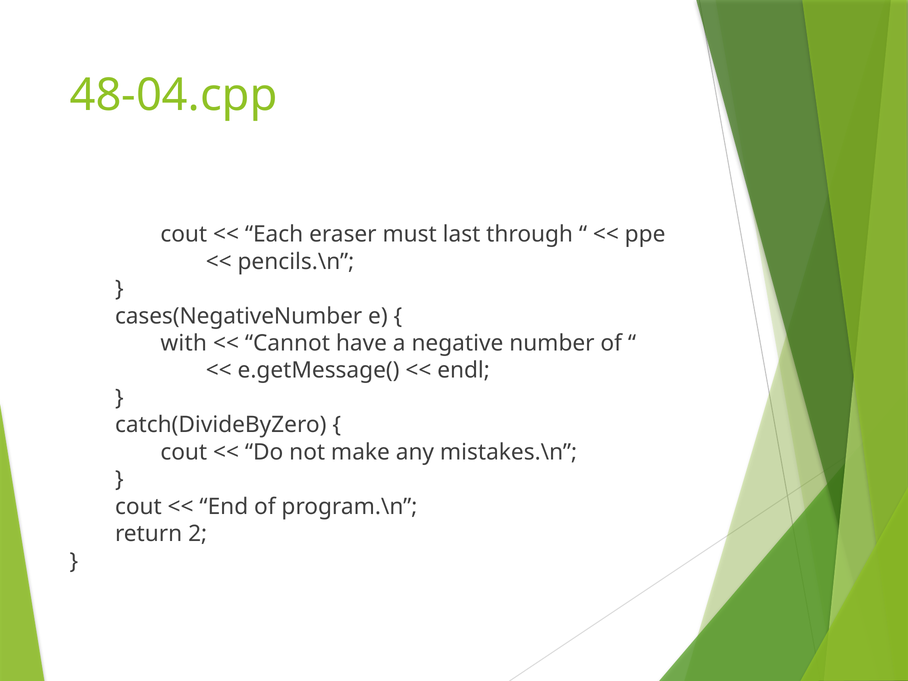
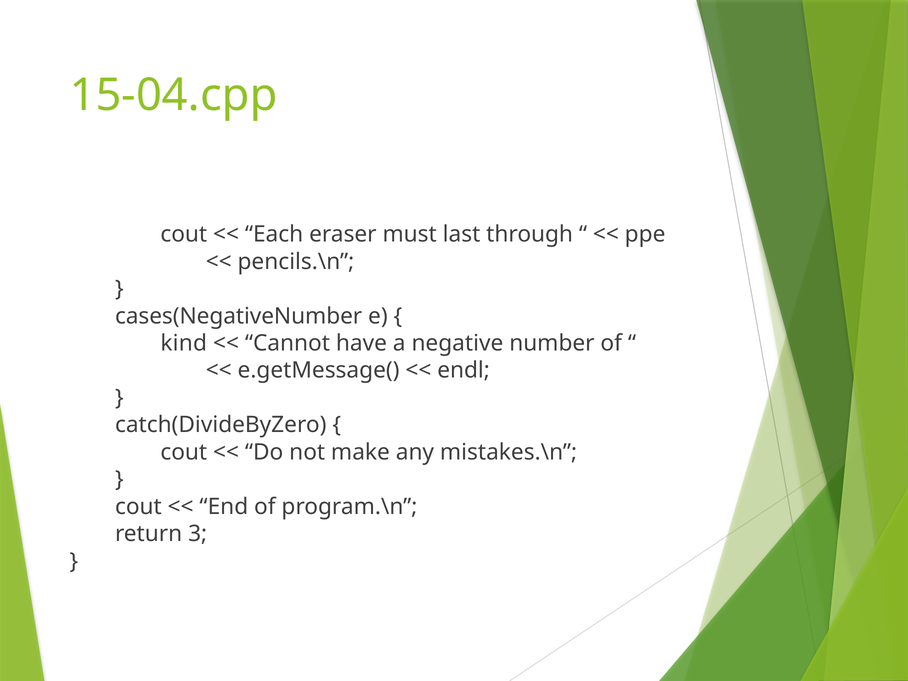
48-04.cpp: 48-04.cpp -> 15-04.cpp (174, 95)
with: with -> kind (184, 343)
2: 2 -> 3 (198, 534)
